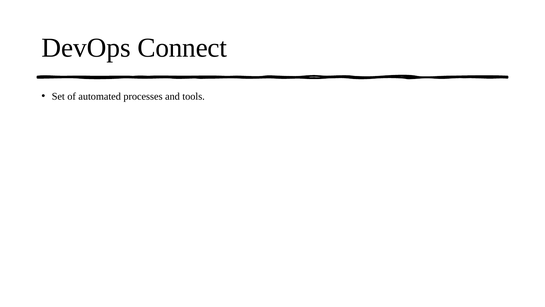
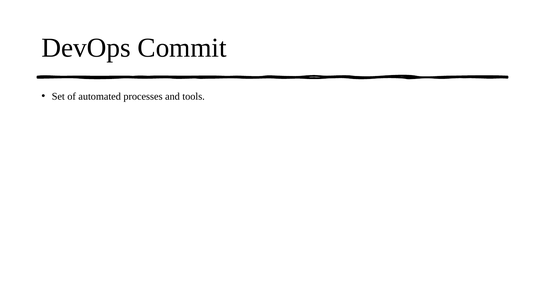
Connect: Connect -> Commit (182, 48)
